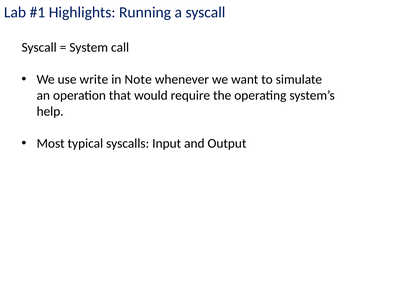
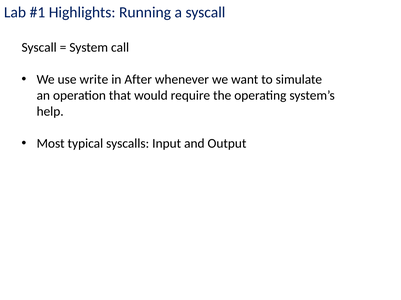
Note: Note -> After (138, 80)
